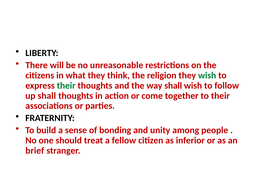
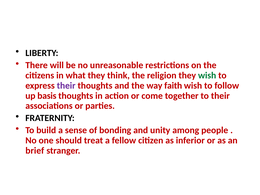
their colour: green -> purple (66, 86)
way shall: shall -> faith (173, 86)
up shall: shall -> basis (47, 96)
